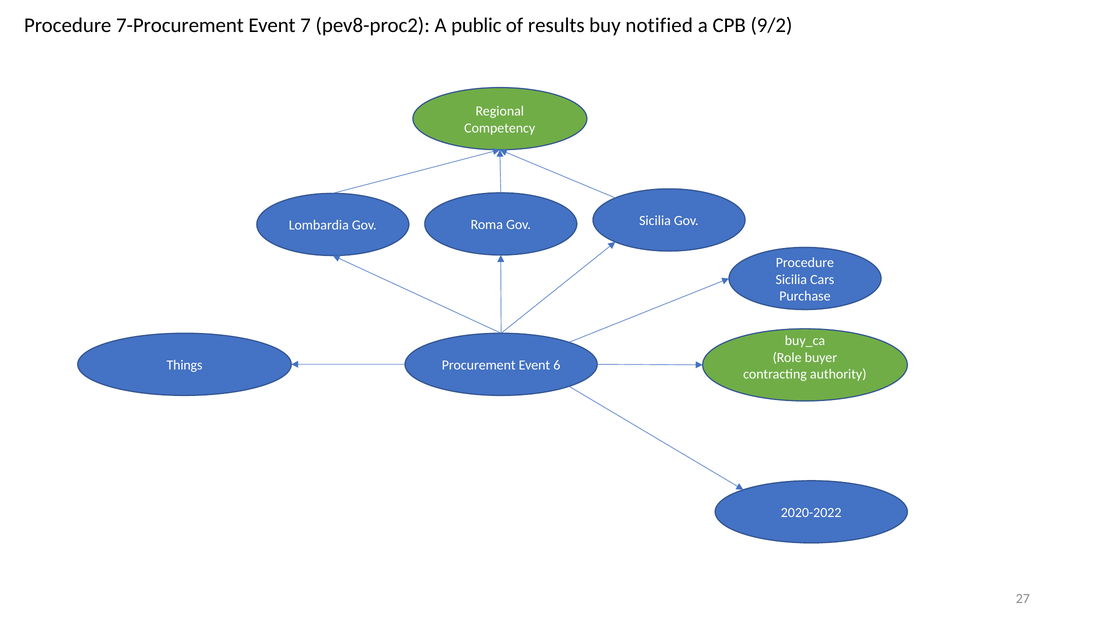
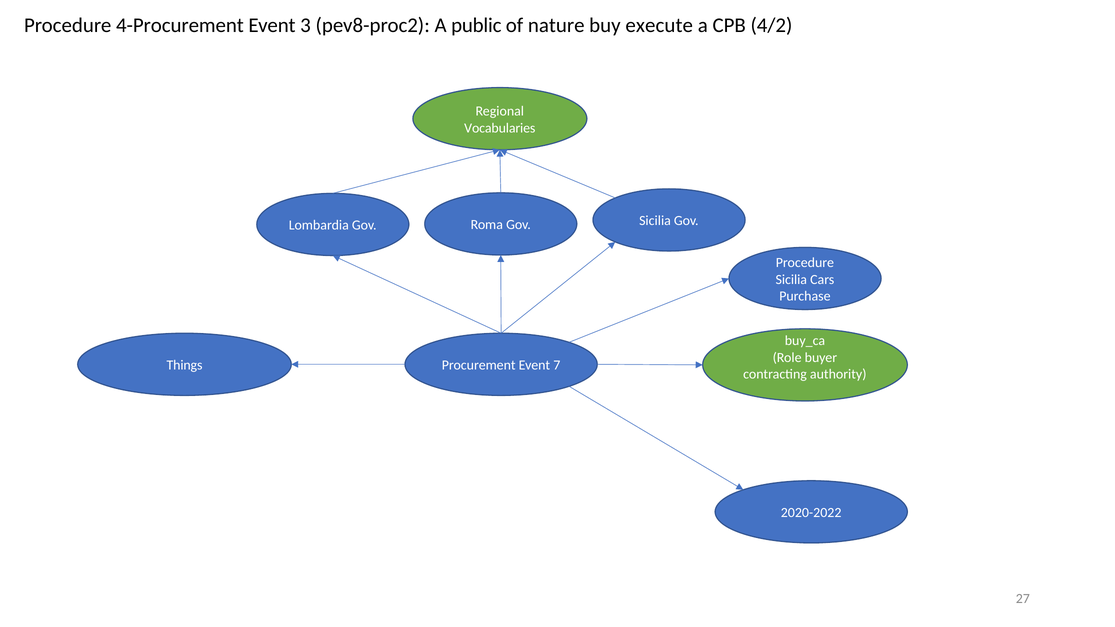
7-Procurement: 7-Procurement -> 4-Procurement (180, 25)
7: 7 -> 3 (306, 25)
results: results -> nature (556, 25)
notified: notified -> execute (659, 25)
9/2: 9/2 -> 4/2 (771, 25)
Competency: Competency -> Vocabularies (500, 128)
6: 6 -> 7 (557, 365)
